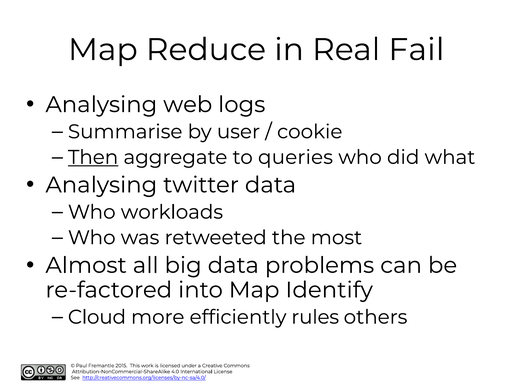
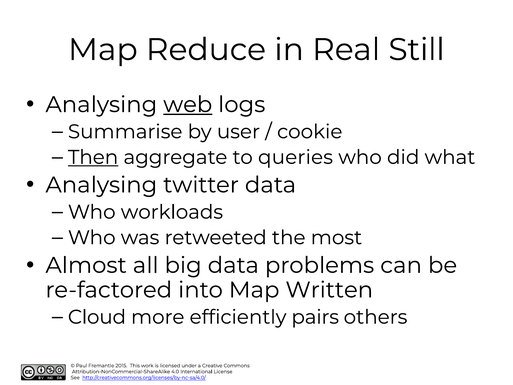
Fail: Fail -> Still (417, 50)
web underline: none -> present (188, 105)
Identify: Identify -> Written (329, 290)
rules: rules -> pairs (315, 317)
